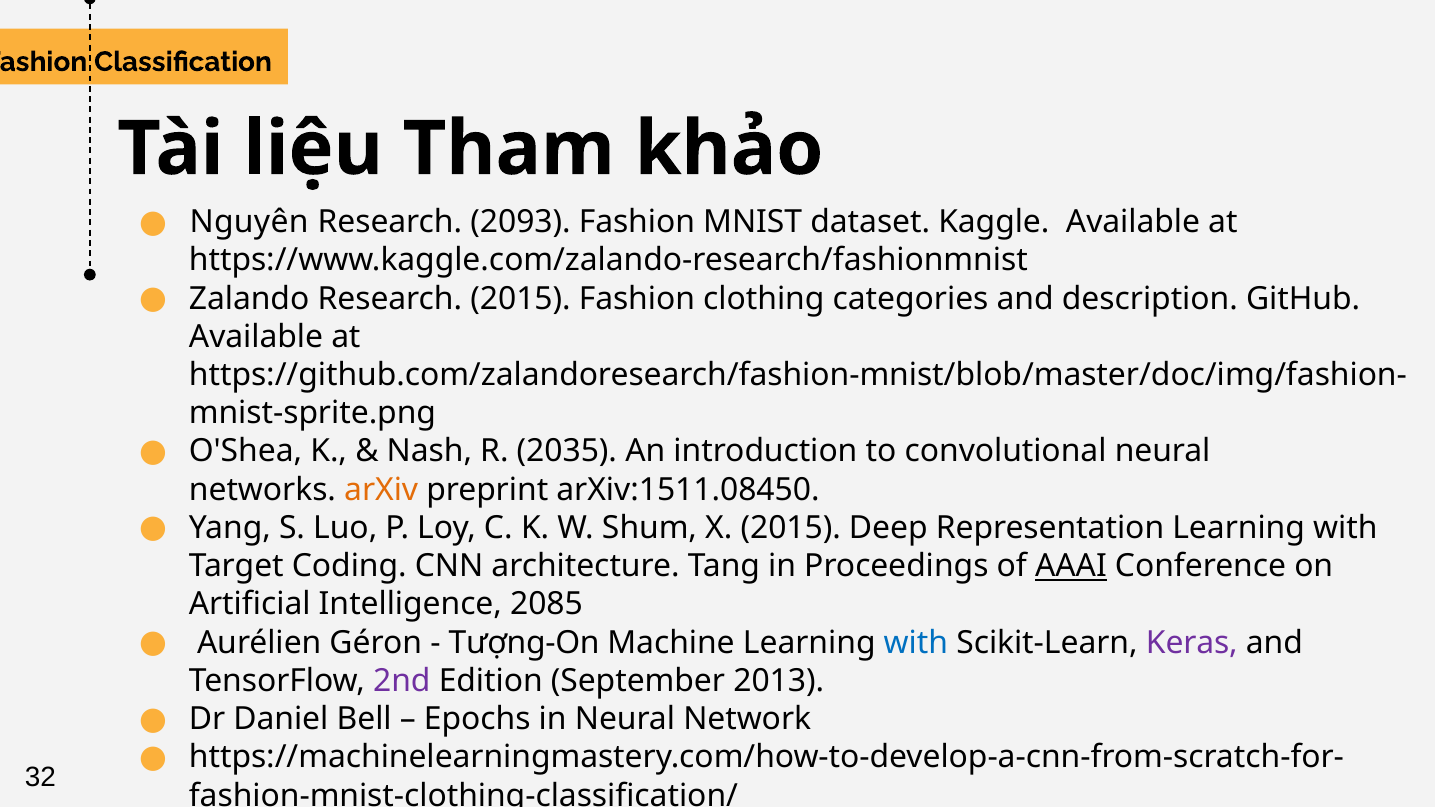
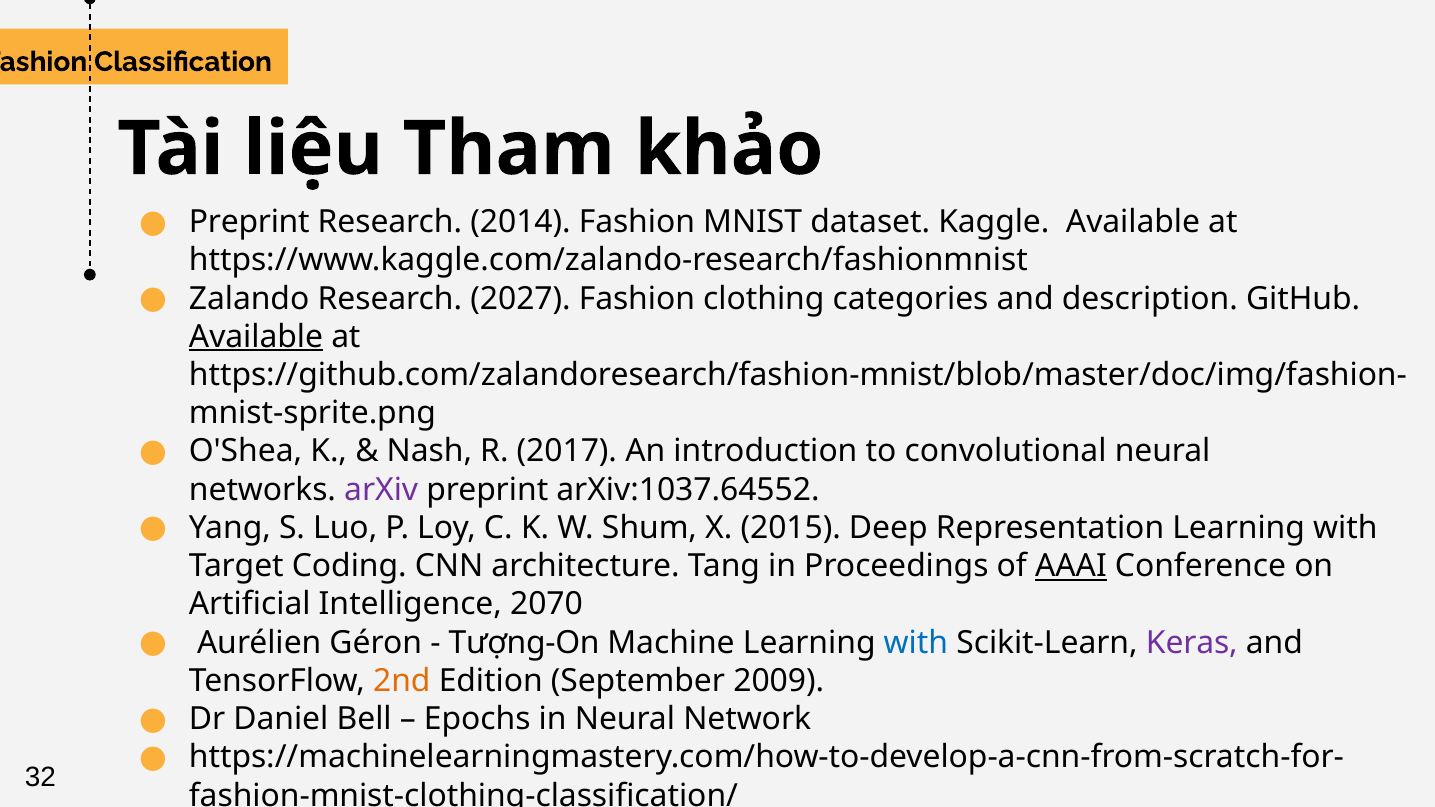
Nguyên: Nguyên -> Preprint (249, 222)
2093: 2093 -> 2014 (521, 222)
Research 2015: 2015 -> 2027 (521, 299)
Available underline: none -> present (256, 337)
2035: 2035 -> 2017 (567, 452)
arXiv colour: orange -> purple (381, 490)
arXiv:1511.08450: arXiv:1511.08450 -> arXiv:1037.64552 (688, 490)
2085: 2085 -> 2070 (547, 605)
2nd colour: purple -> orange (402, 681)
2013: 2013 -> 2009 (779, 681)
